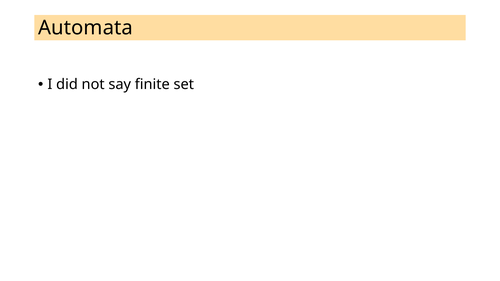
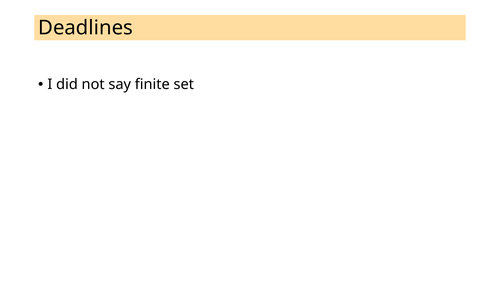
Automata: Automata -> Deadlines (86, 28)
